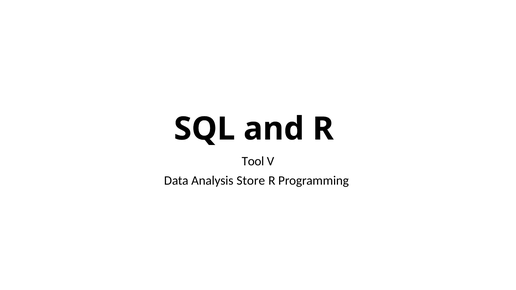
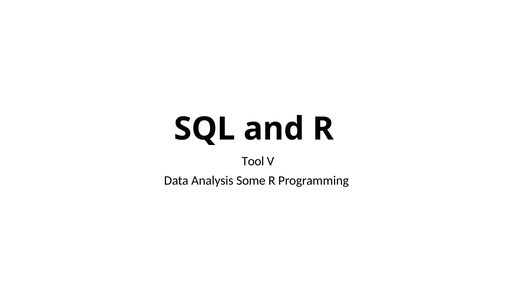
Store: Store -> Some (251, 181)
